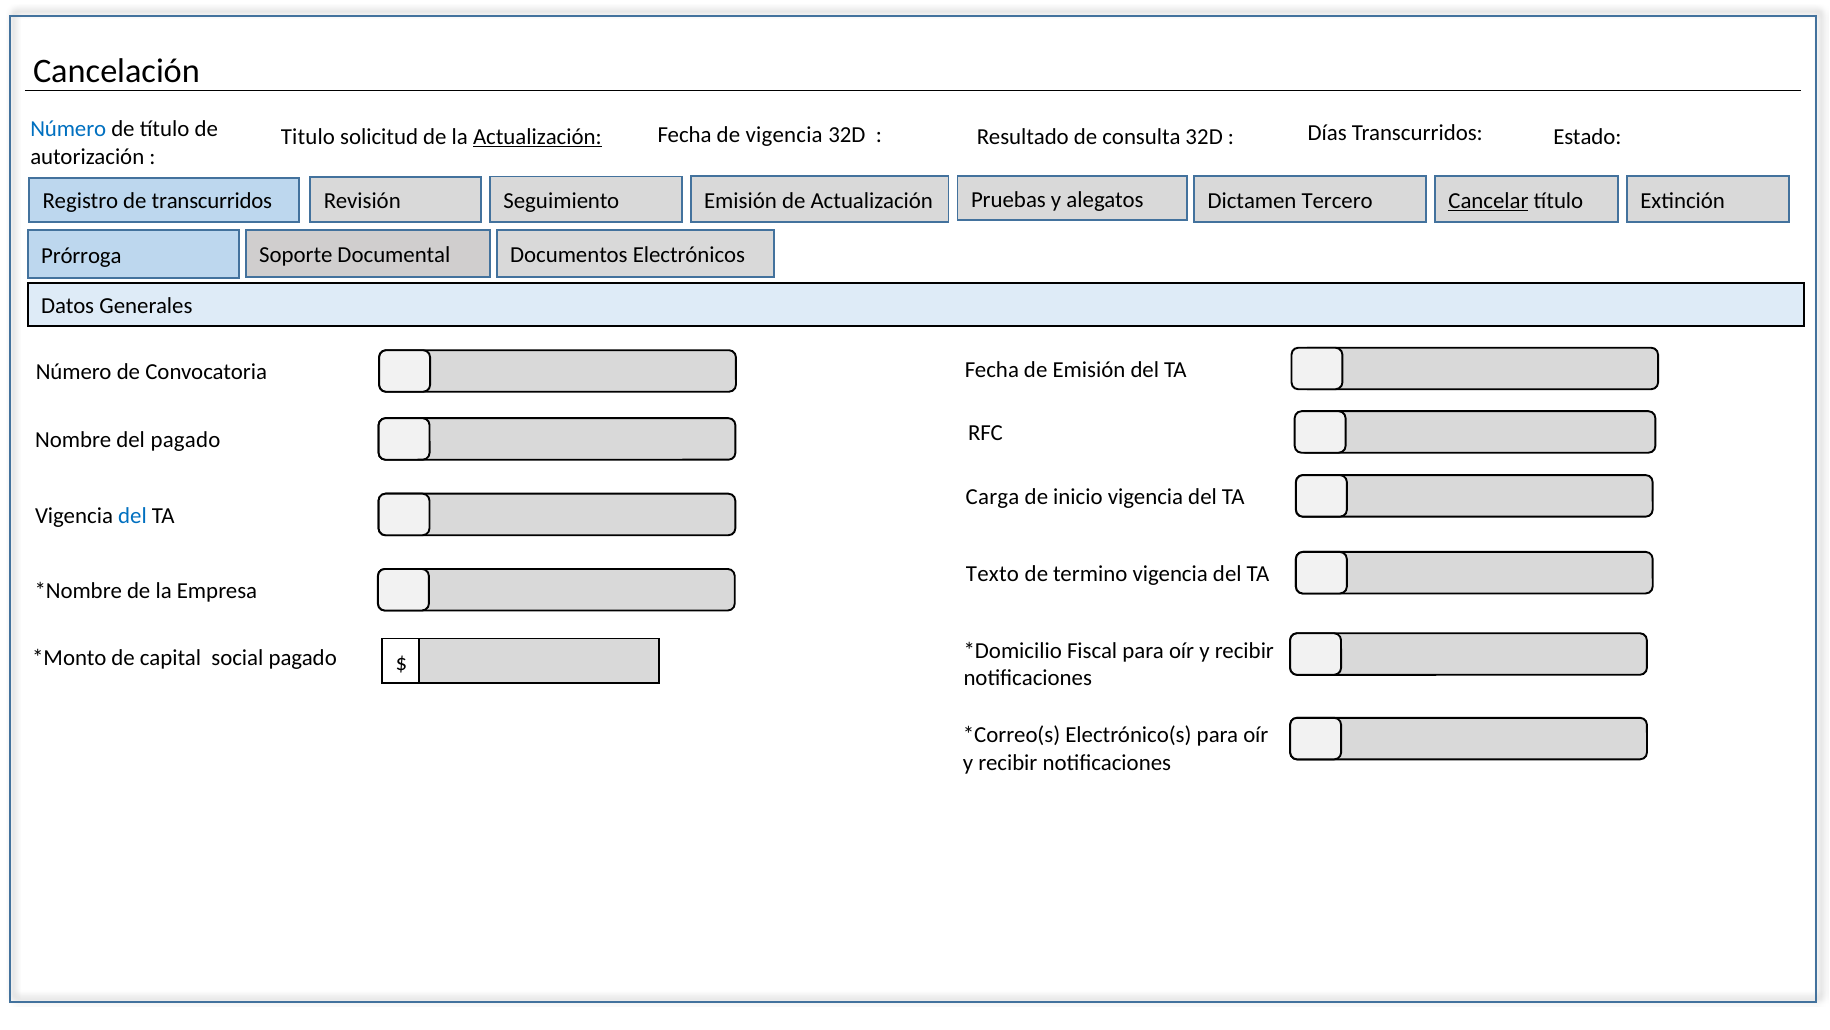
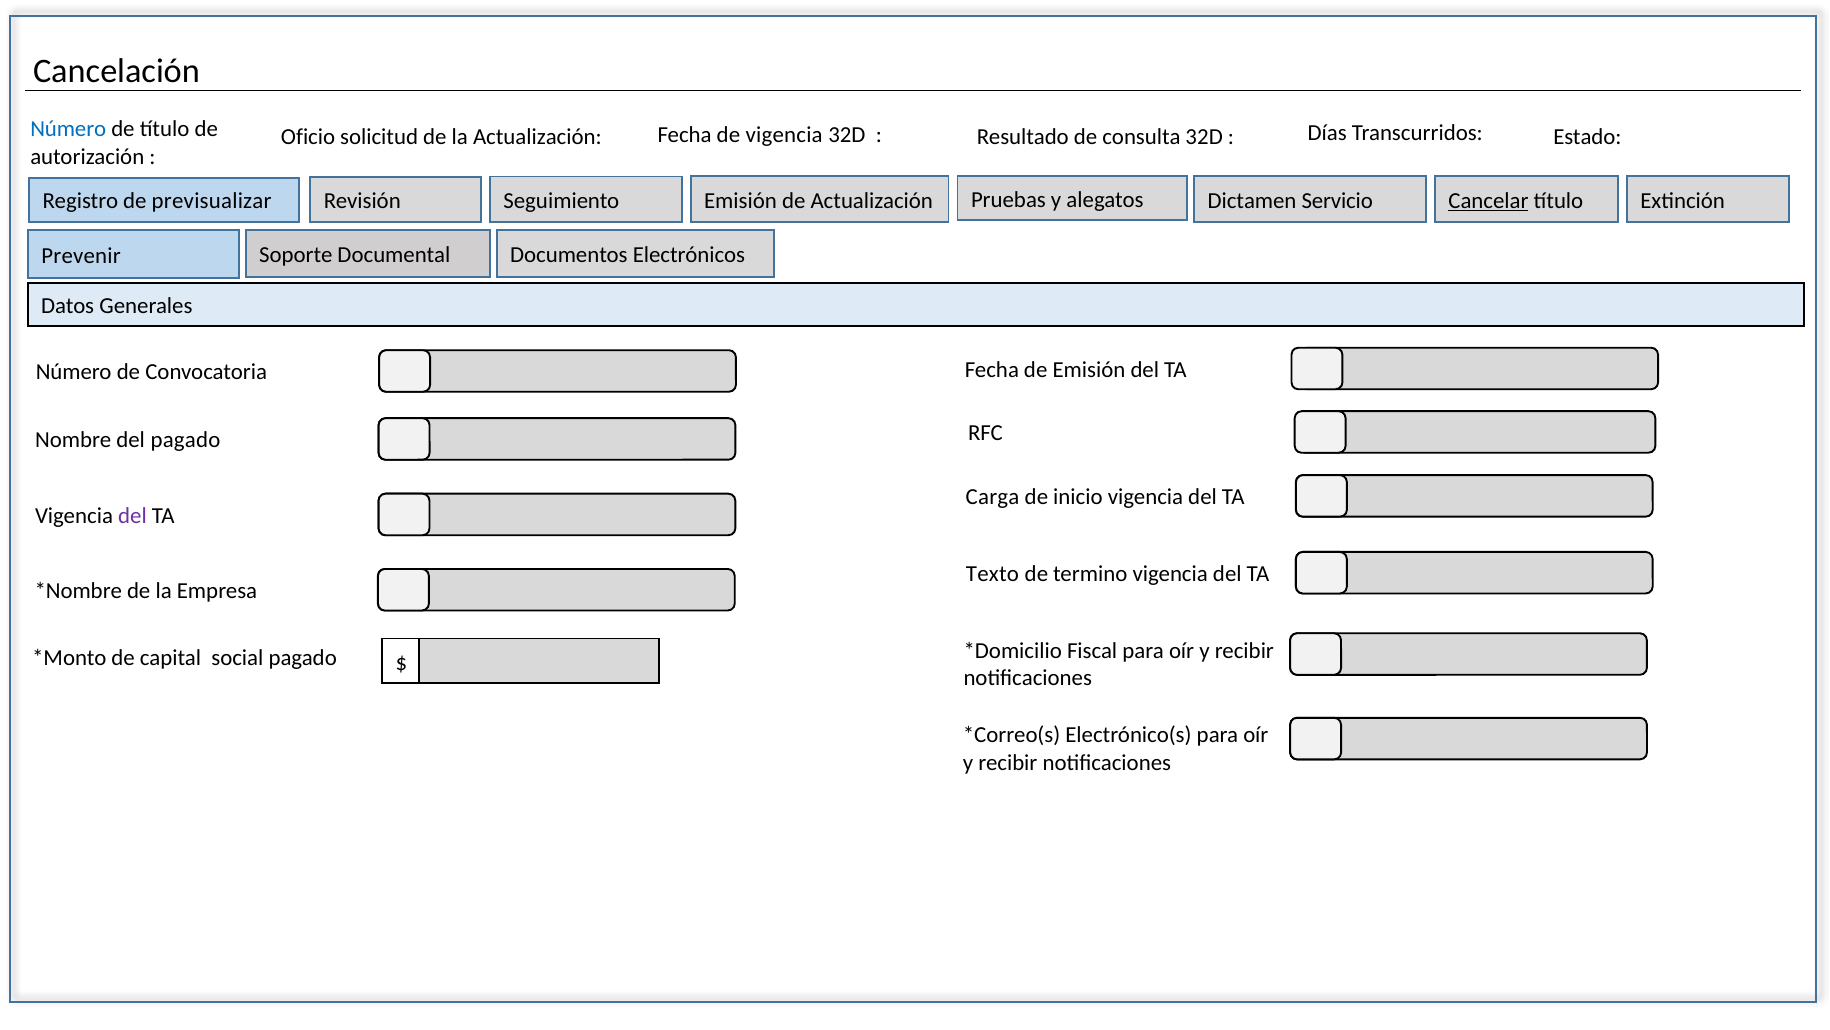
Titulo: Titulo -> Oficio (308, 136)
Actualización underline: present -> none (537, 136)
Tercero: Tercero -> Servicio (1337, 200)
de transcurridos: transcurridos -> previsualizar (212, 201)
Prórroga: Prórroga -> Prevenir (81, 256)
del colour: blue -> purple (132, 515)
